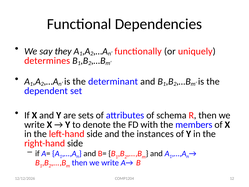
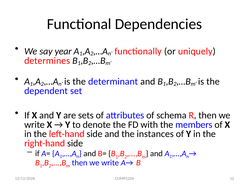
they: they -> year (63, 51)
